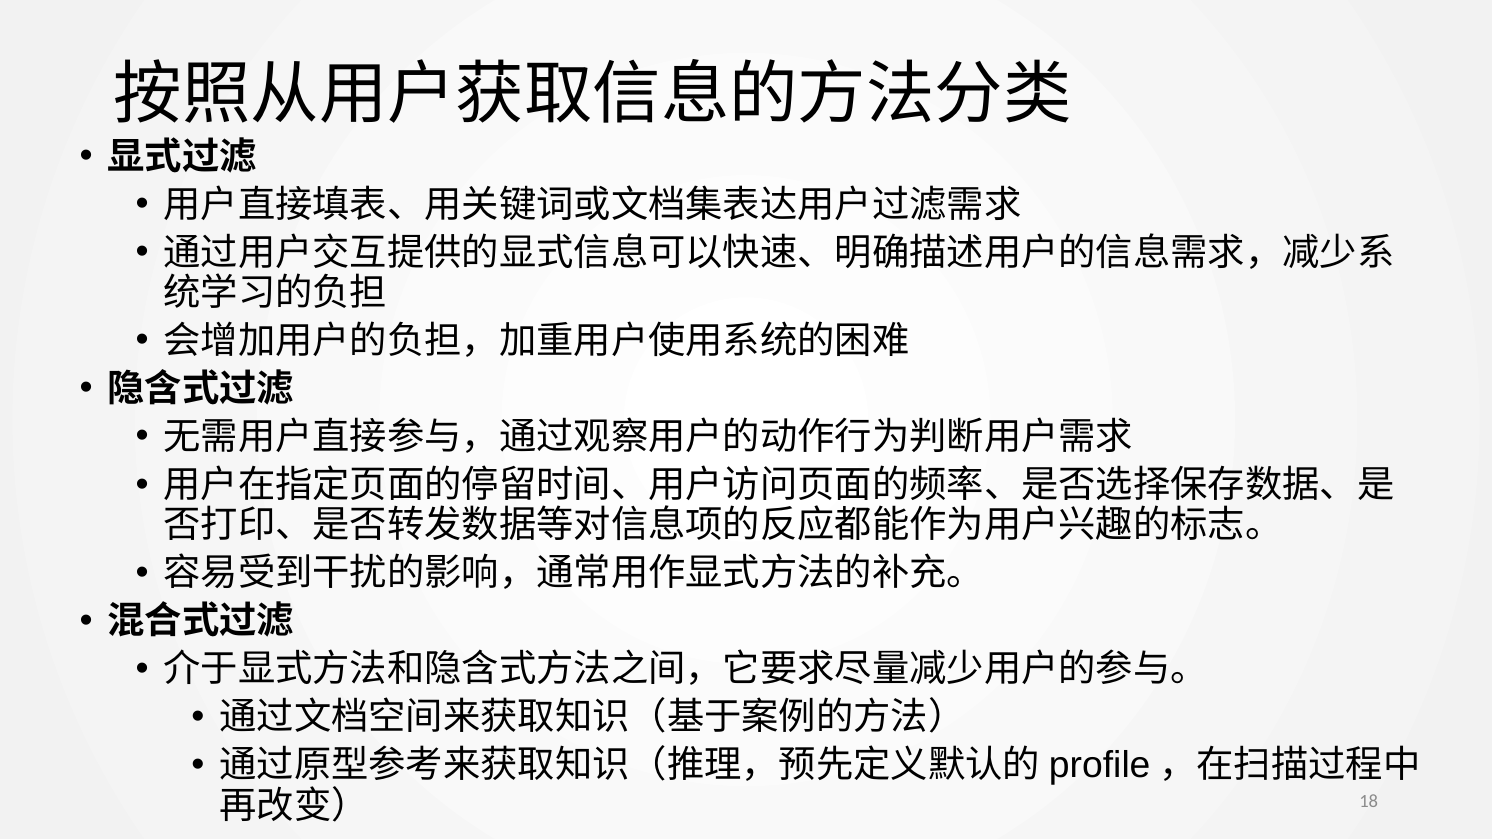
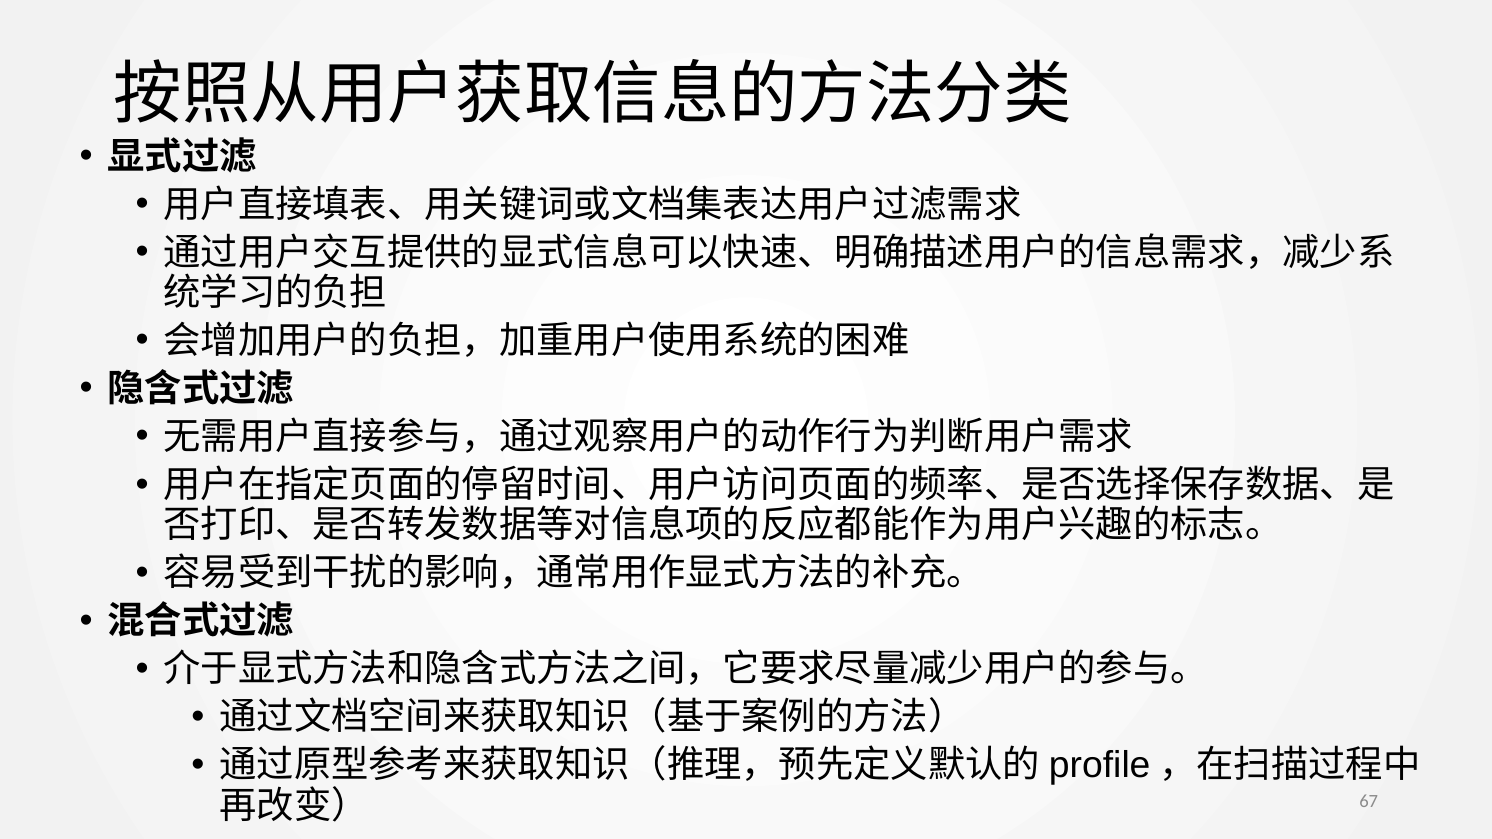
18: 18 -> 67 (1369, 801)
